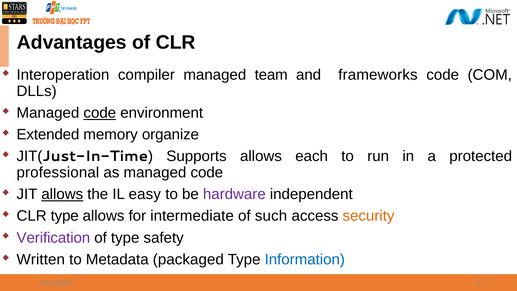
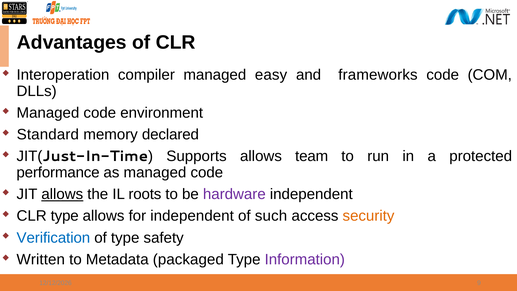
team: team -> easy (271, 75)
code underline: present -> none (100, 113)
Extended: Extended -> Standard (48, 135)
organize: organize -> declared (170, 135)
each: each -> team (312, 156)
professional: professional -> performance (58, 173)
easy: easy -> roots (145, 194)
for intermediate: intermediate -> independent (192, 216)
Verification colour: purple -> blue (53, 238)
Information colour: blue -> purple (305, 259)
